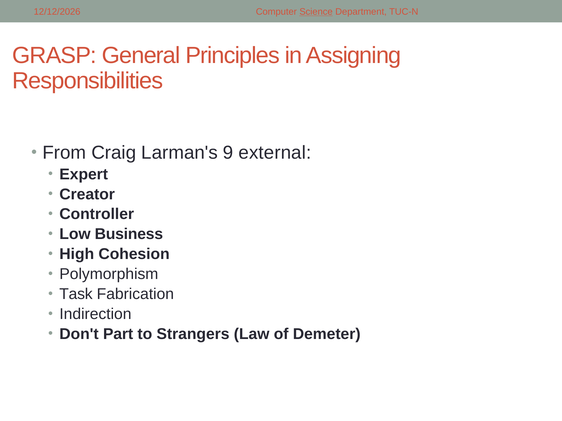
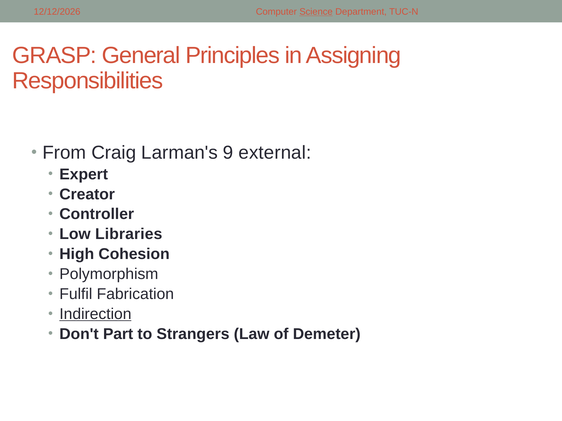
Business: Business -> Libraries (129, 234)
Task: Task -> Fulfil (76, 294)
Indirection underline: none -> present (95, 314)
